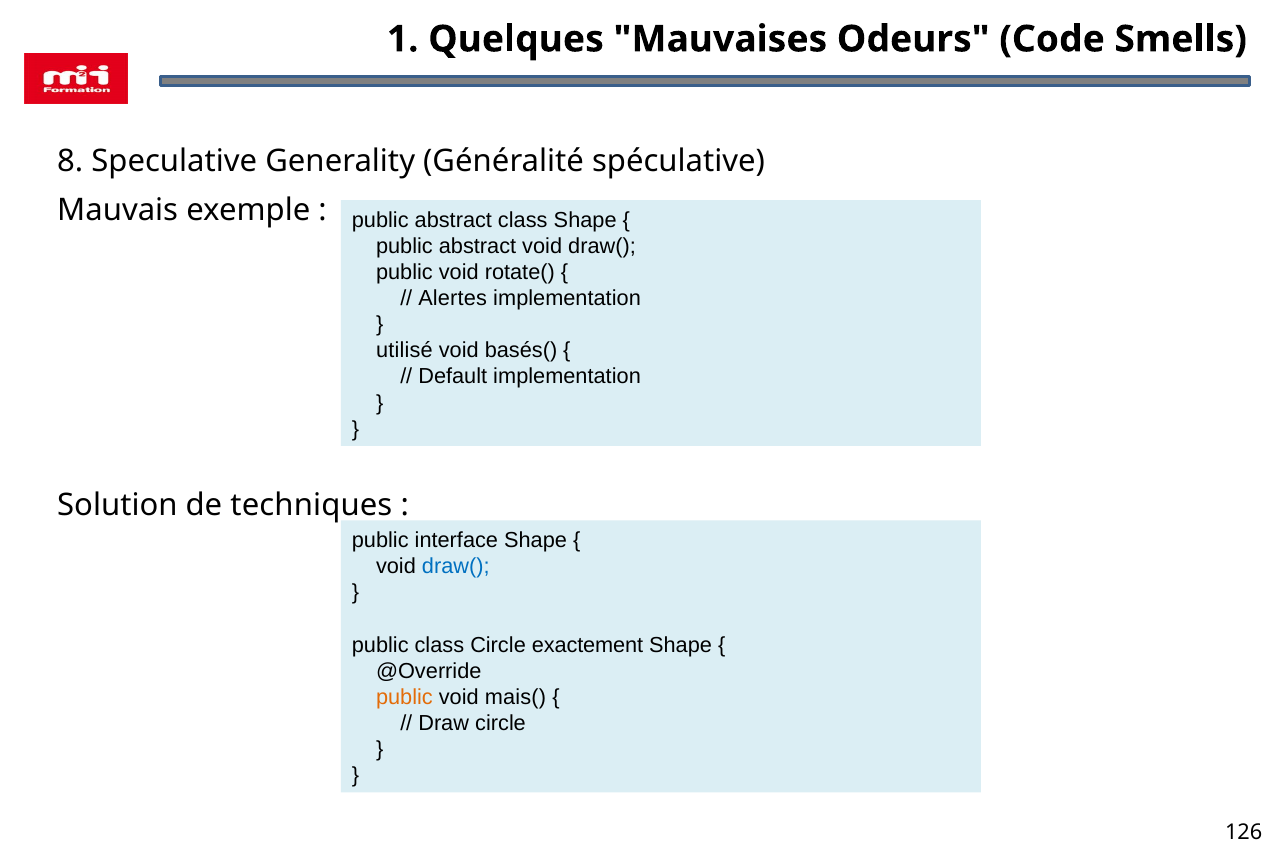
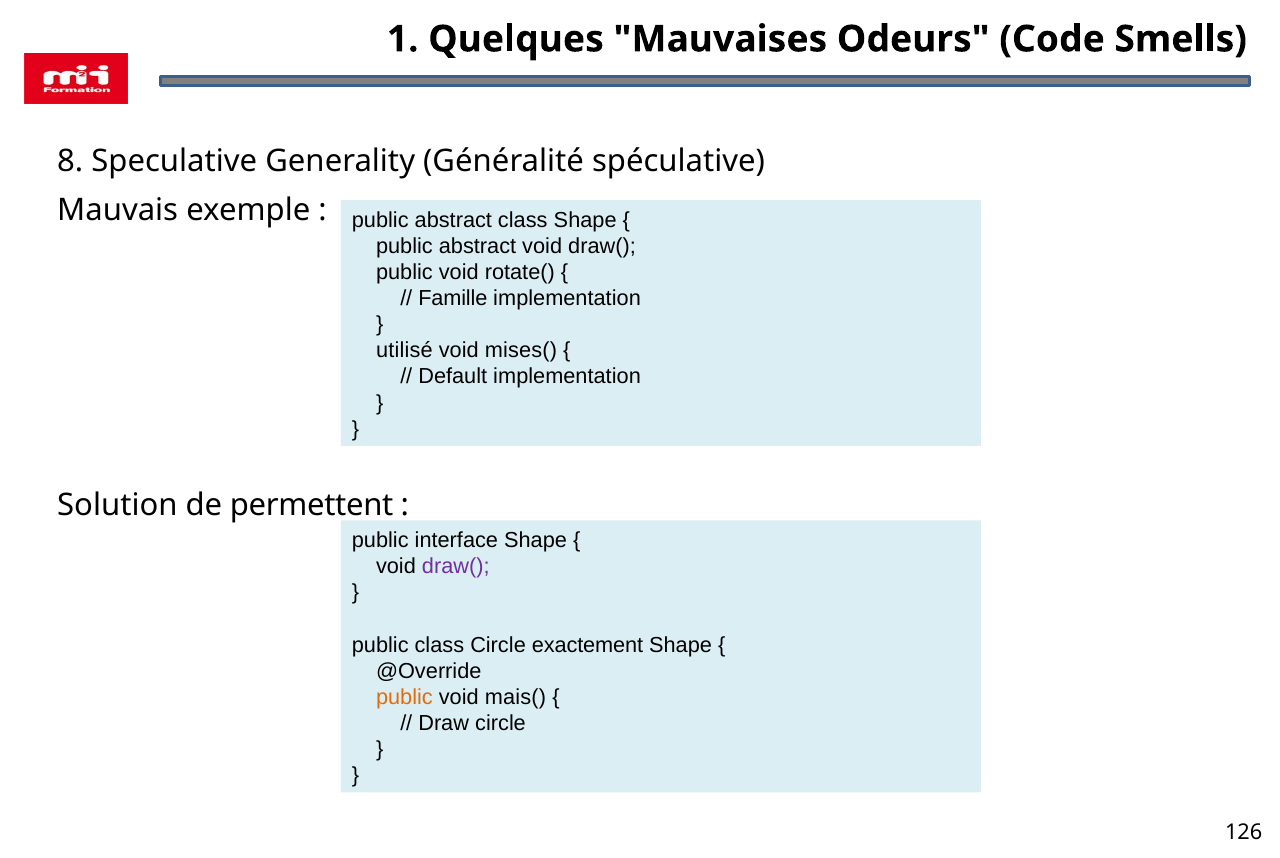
Alertes: Alertes -> Famille (453, 298)
basés(: basés( -> mises( (521, 351)
techniques: techniques -> permettent (312, 505)
draw( colour: blue -> purple (456, 566)
